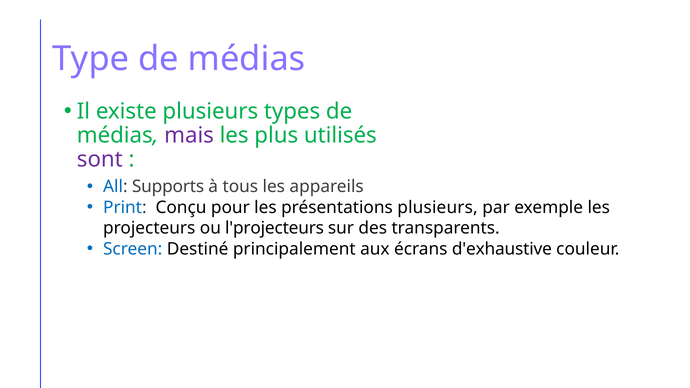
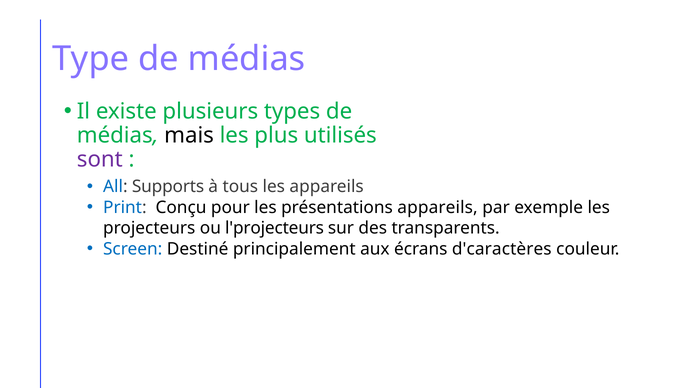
mais colour: purple -> black (189, 135)
présentations plusieurs: plusieurs -> appareils (438, 208)
d'exhaustive: d'exhaustive -> d'caractères (502, 249)
